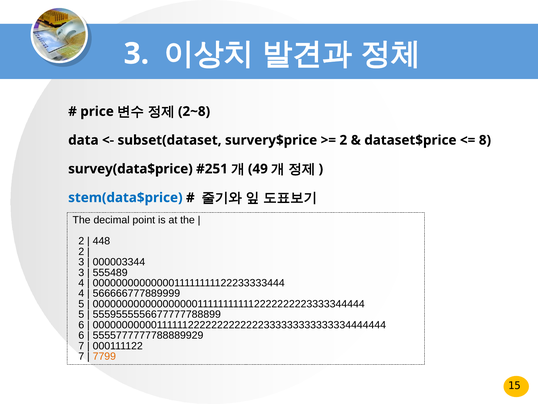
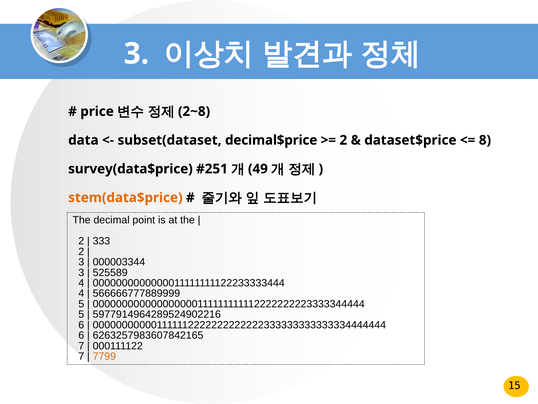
survery$price: survery$price -> decimal$price (271, 140)
stem(data$price colour: blue -> orange (125, 197)
448: 448 -> 333 (101, 241)
555489: 555489 -> 525589 (110, 272)
5559555556677777788899: 5559555556677777788899 -> 5977914964289524902216 (157, 314)
5555777777788889929: 5555777777788889929 -> 6263257983607842165 (148, 335)
